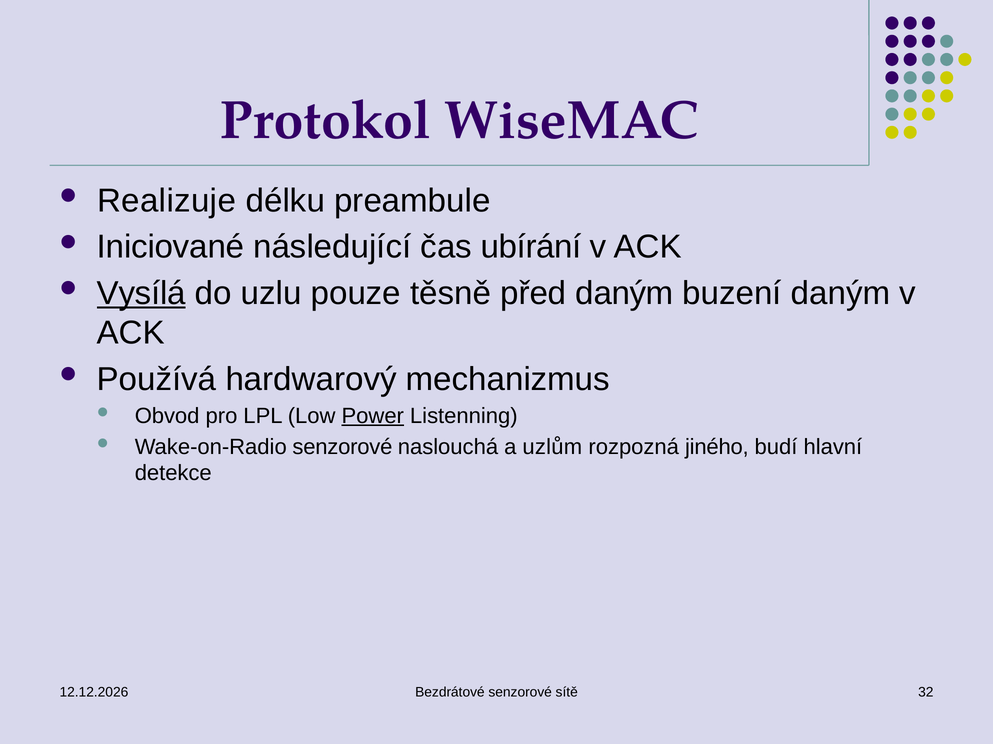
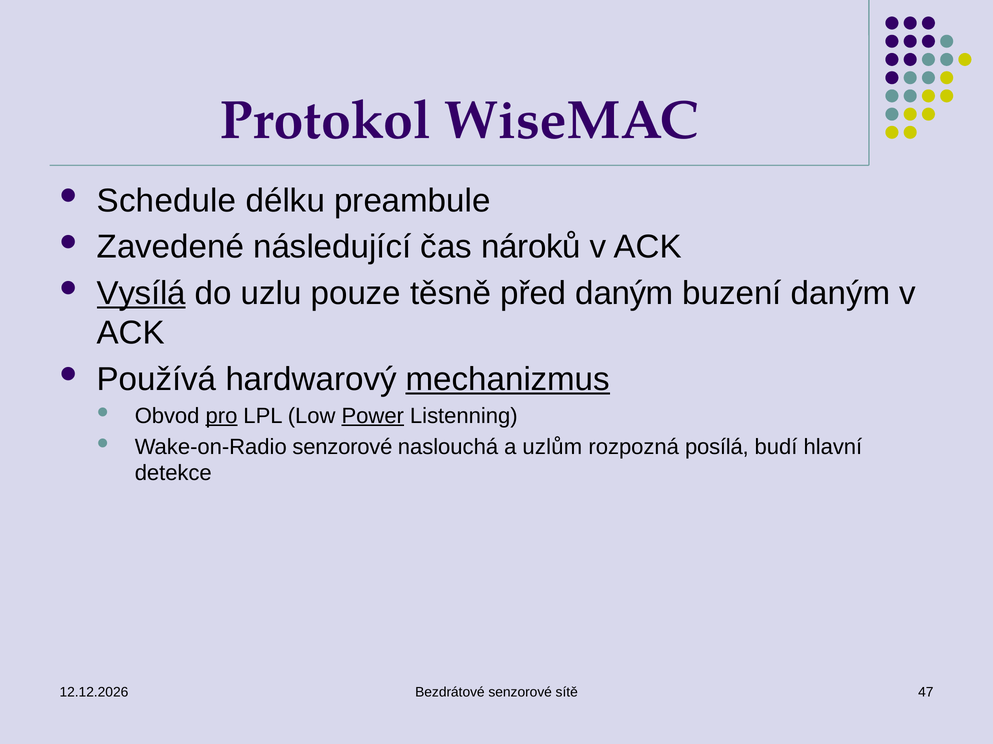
Realizuje: Realizuje -> Schedule (167, 201)
Iniciované: Iniciované -> Zavedené (170, 247)
ubírání: ubírání -> nároků (531, 247)
mechanizmus underline: none -> present (508, 380)
pro underline: none -> present (221, 416)
jiného: jiného -> posílá (717, 447)
32: 32 -> 47 (926, 693)
